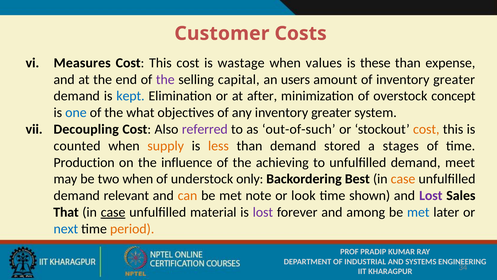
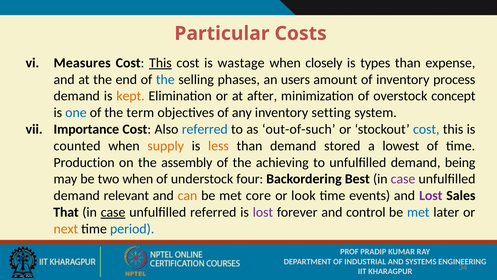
Customer: Customer -> Particular (222, 33)
This underline: none -> present (160, 63)
values: values -> closely (324, 63)
these: these -> types (375, 63)
the colour: purple -> blue (165, 79)
capital: capital -> phases (239, 79)
of inventory greater: greater -> process (454, 79)
kept colour: blue -> orange (130, 96)
what: what -> term (140, 112)
any inventory greater: greater -> setting (331, 112)
Decoupling: Decoupling -> Importance (86, 129)
referred colour: purple -> blue (205, 129)
cost colour: orange -> blue (426, 129)
stages: stages -> lowest (401, 146)
influence: influence -> assembly (187, 162)
meet: meet -> being (460, 162)
only: only -> four (250, 179)
case colour: orange -> purple (403, 179)
note: note -> core (258, 195)
shown: shown -> events (370, 195)
unfulfilled material: material -> referred (213, 212)
among: among -> control (366, 212)
next colour: blue -> orange (66, 229)
period colour: orange -> blue (132, 229)
